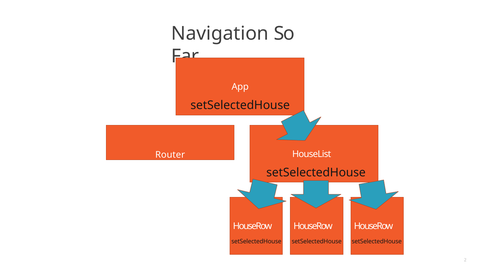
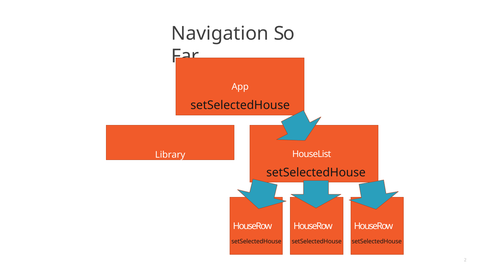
Router: Router -> Library (170, 155)
